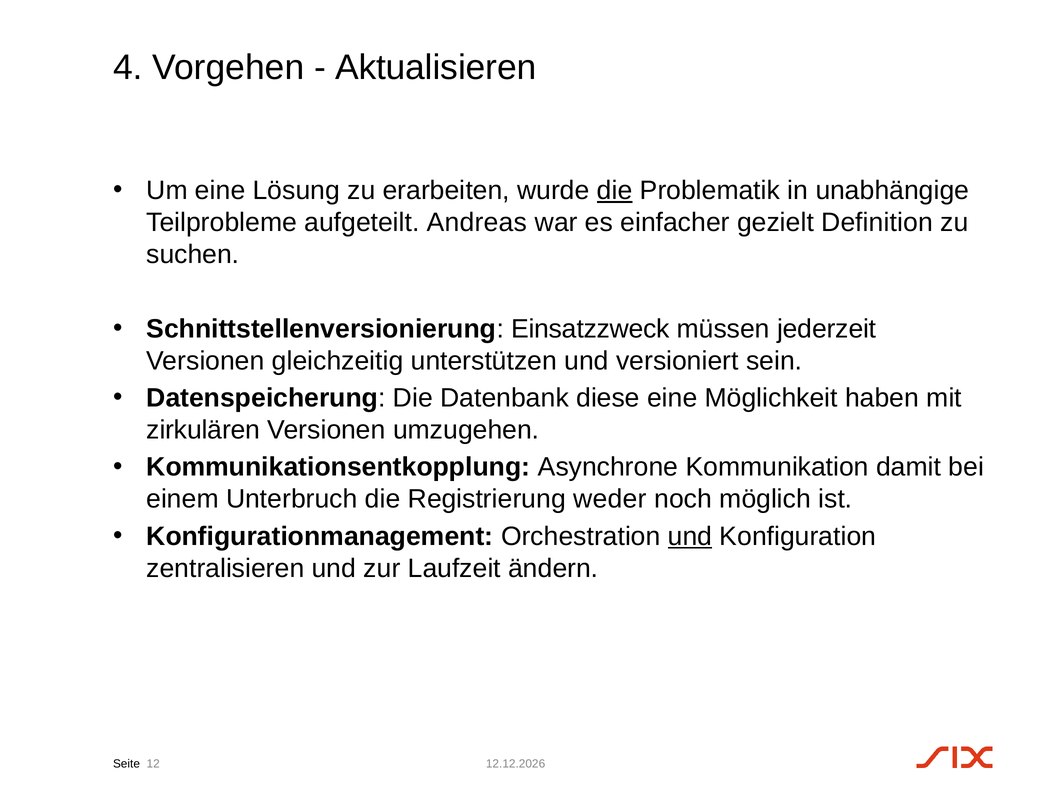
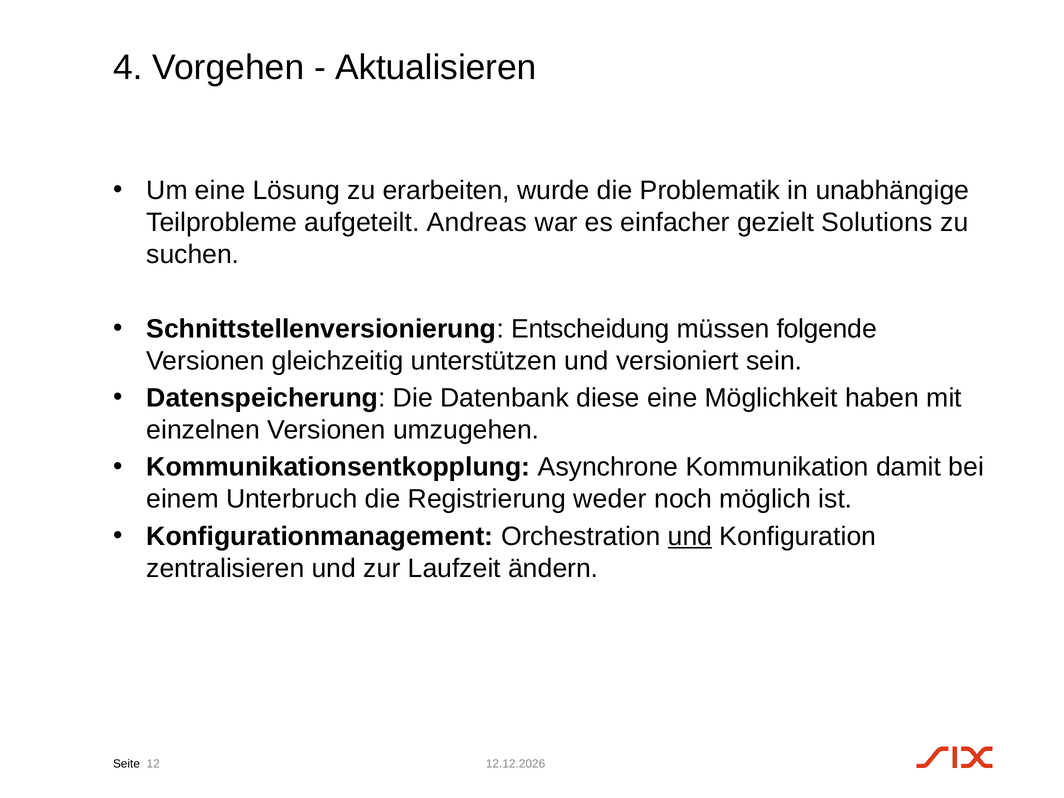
die underline: present -> none (615, 191)
Definition: Definition -> Solutions (877, 222)
Einsatzzweck: Einsatzzweck -> Entscheidung (590, 329)
jederzeit: jederzeit -> folgende (827, 329)
zirkulären: zirkulären -> einzelnen (203, 430)
